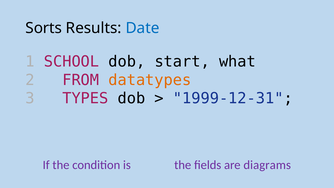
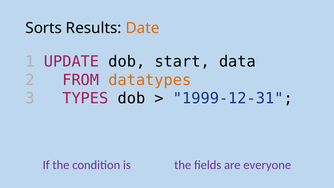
Date colour: blue -> orange (143, 28)
SCHOOL: SCHOOL -> UPDATE (72, 62)
what: what -> data (237, 62)
diagrams: diagrams -> everyone (267, 165)
